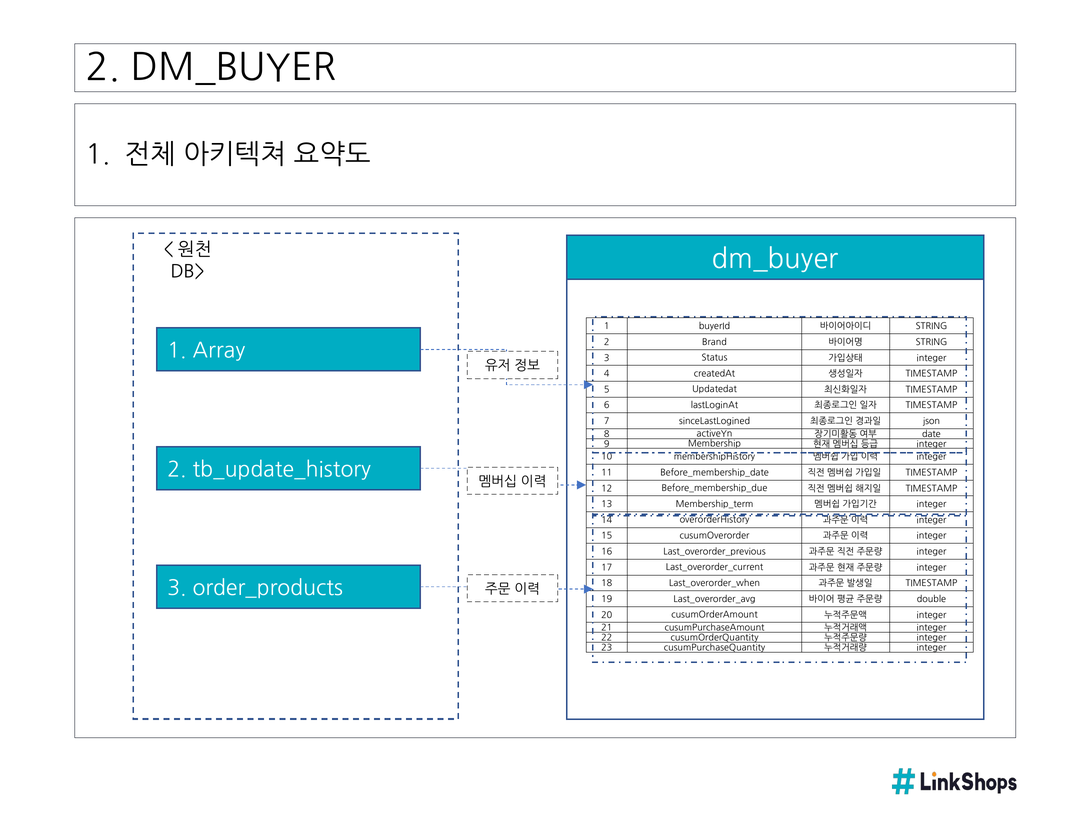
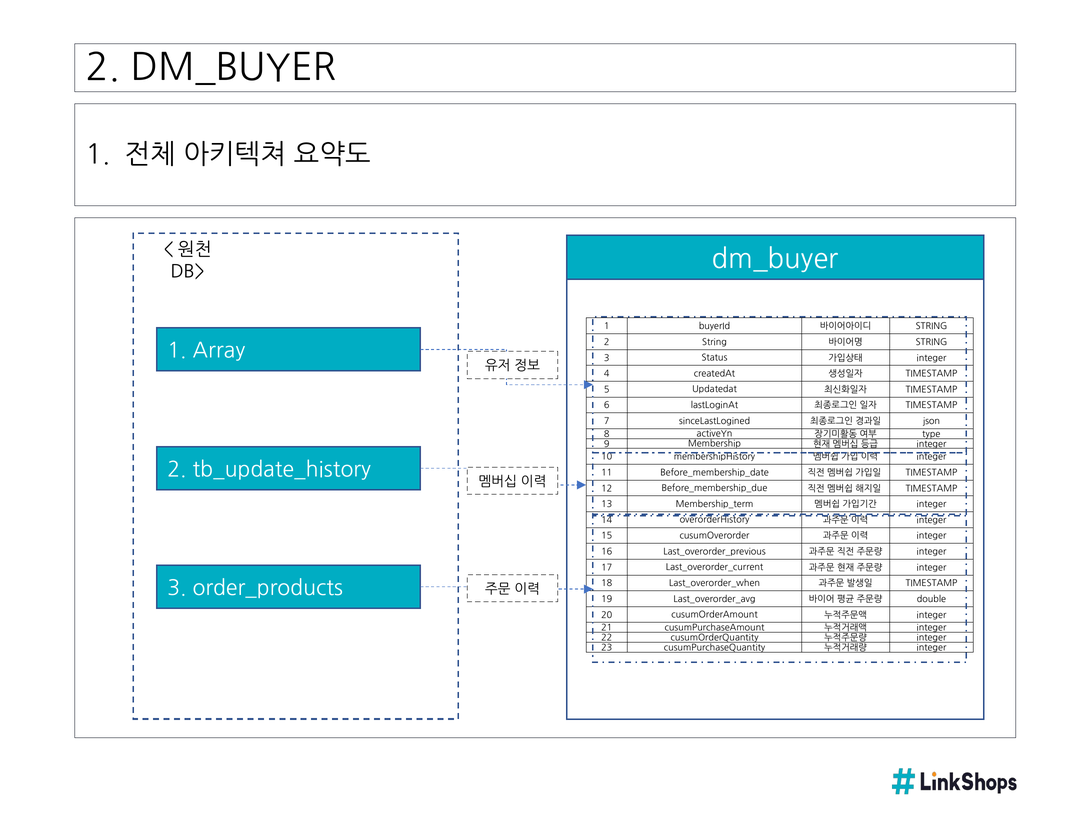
2 Brand: Brand -> String (714, 342)
date: date -> type (931, 434)
